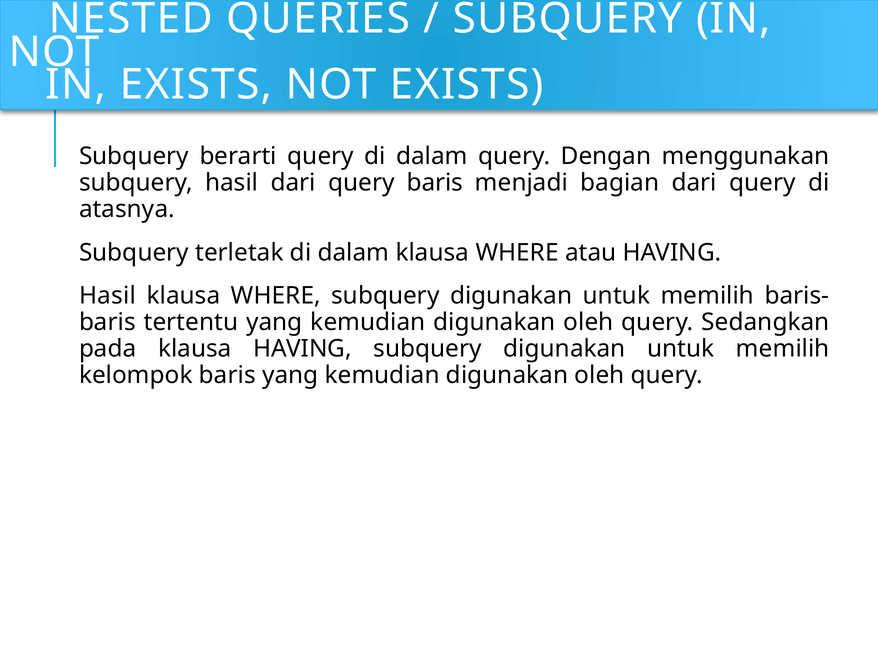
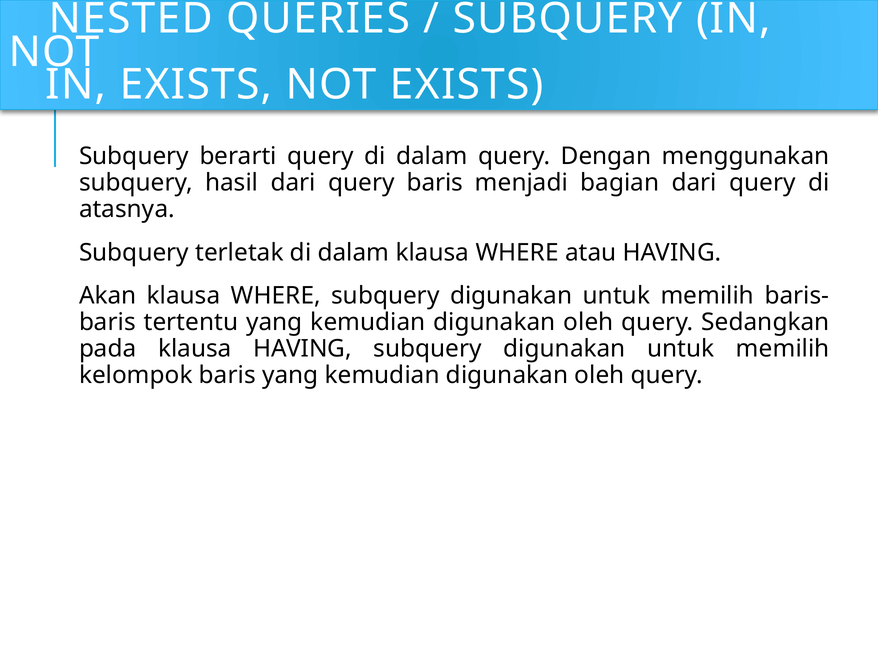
Hasil: Hasil -> Akan (108, 296)
